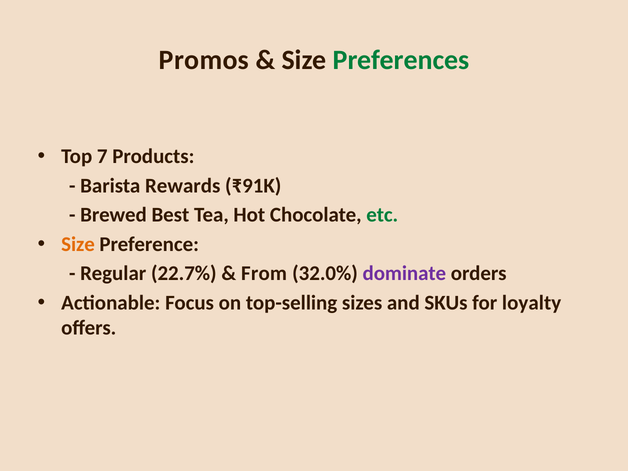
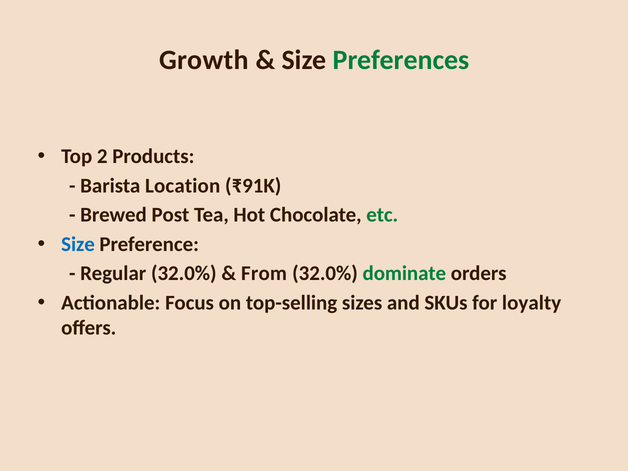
Promos: Promos -> Growth (204, 60)
7: 7 -> 2 (102, 156)
Rewards: Rewards -> Location (183, 186)
Best: Best -> Post (170, 215)
Size colour: orange -> blue (78, 244)
Regular 22.7%: 22.7% -> 32.0% (184, 274)
dominate colour: purple -> green (404, 274)
